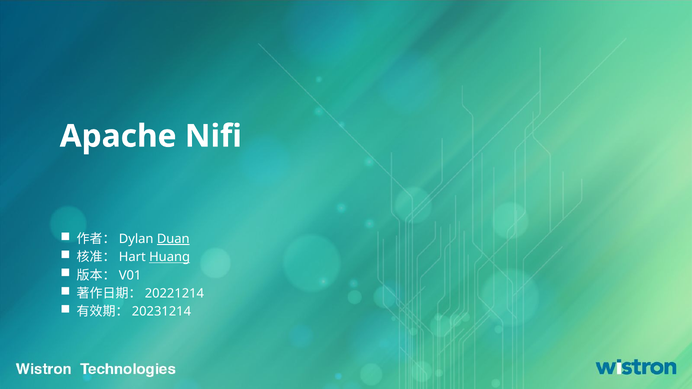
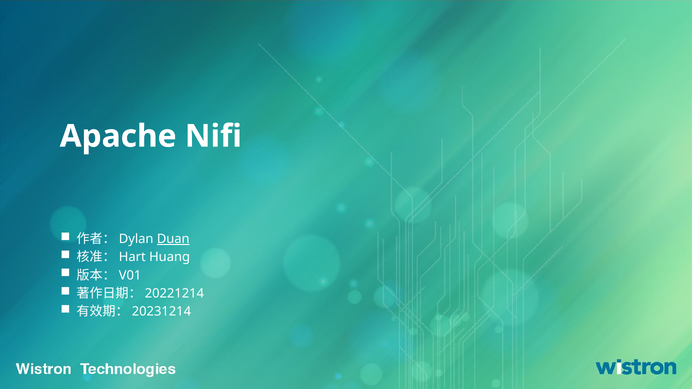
Huang underline: present -> none (170, 257)
